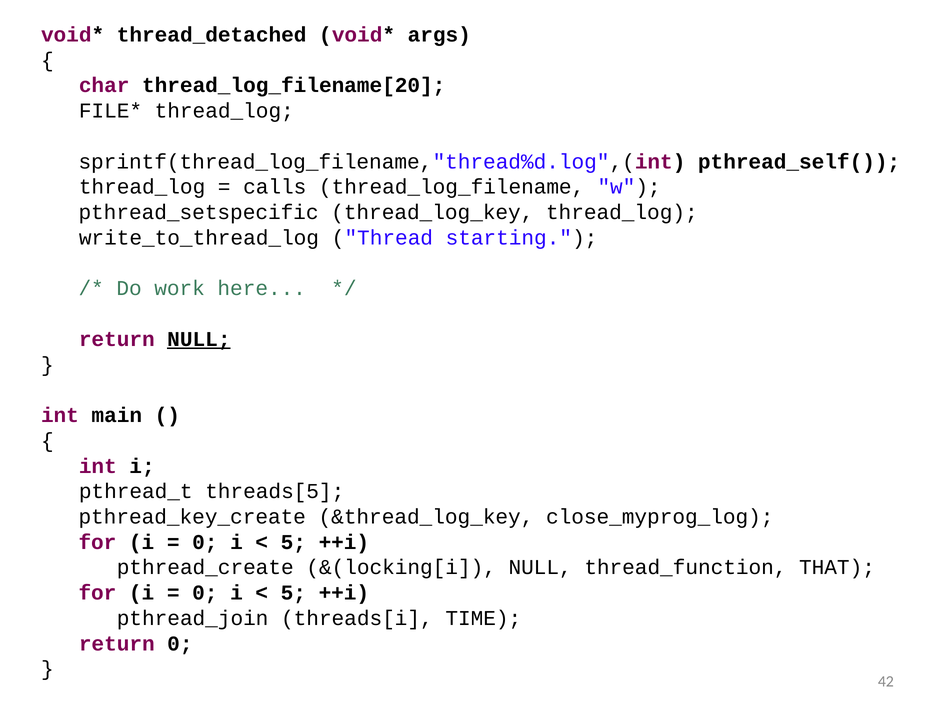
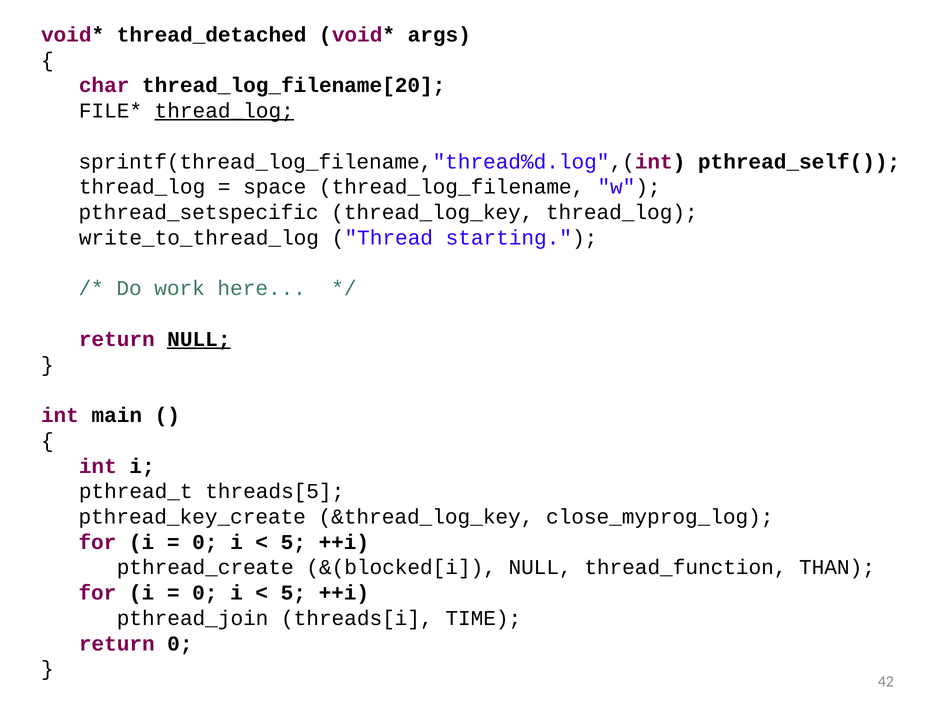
thread_log underline: none -> present (224, 111)
calls: calls -> space (275, 187)
&(locking[i: &(locking[i -> &(blocked[i (401, 567)
THAT: THAT -> THAN (837, 567)
